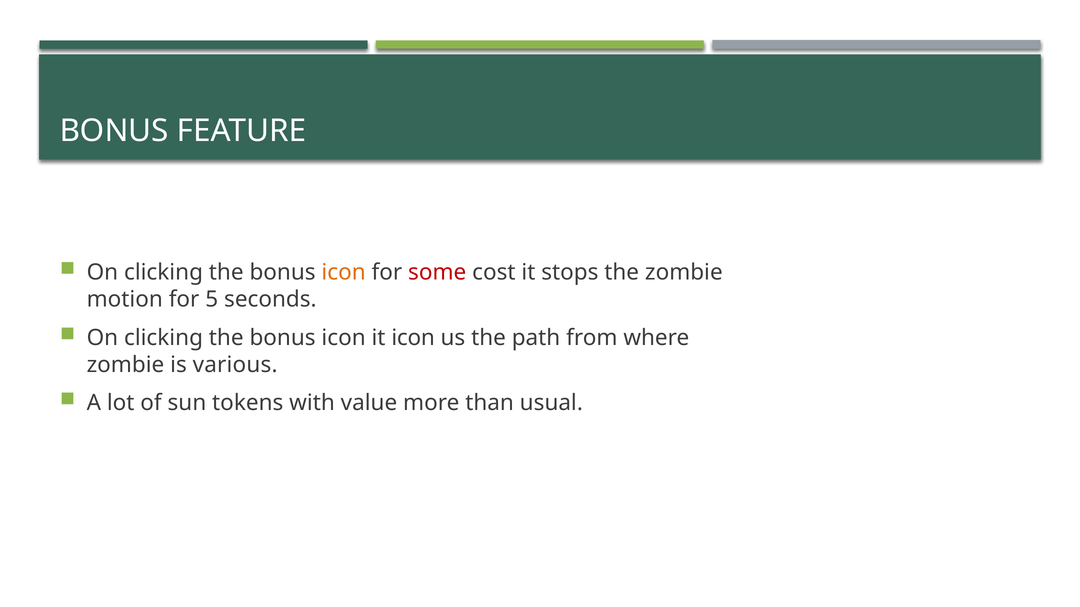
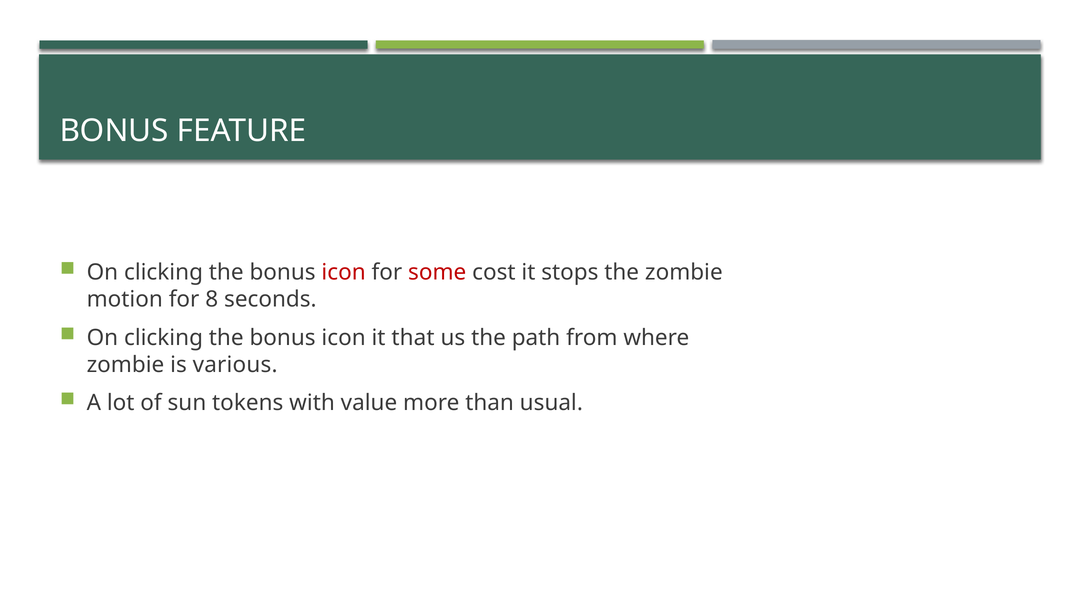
icon colour: orange -> red (344, 273)
5: 5 -> 8 (212, 300)
it icon: icon -> that (413, 338)
